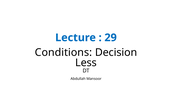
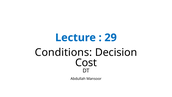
Less: Less -> Cost (86, 63)
